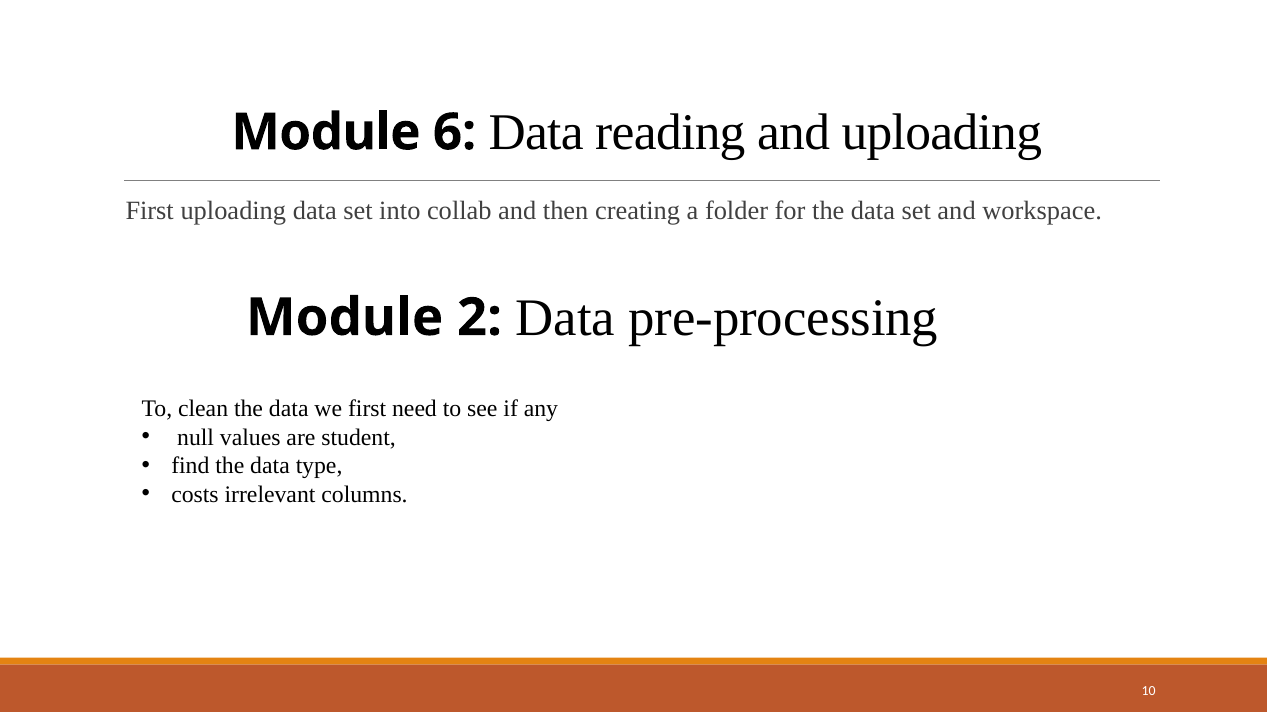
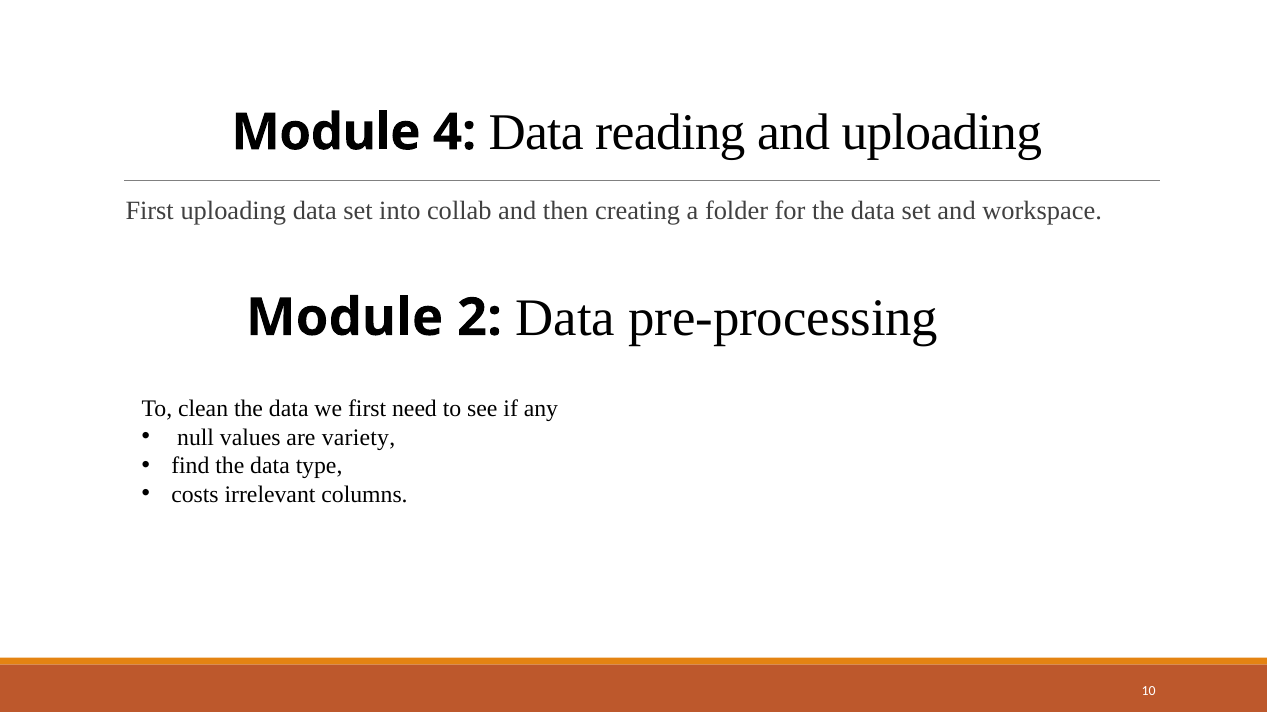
6: 6 -> 4 (455, 133)
student: student -> variety (359, 438)
